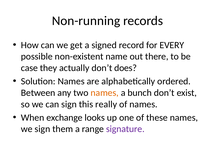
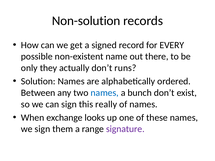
Non-running: Non-running -> Non-solution (86, 21)
case: case -> only (29, 68)
does: does -> runs (125, 68)
names colour: orange -> blue (105, 93)
